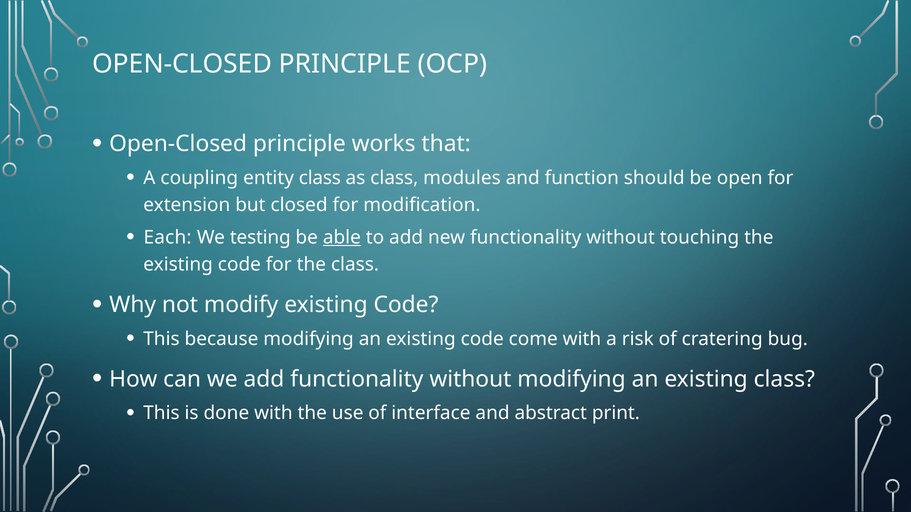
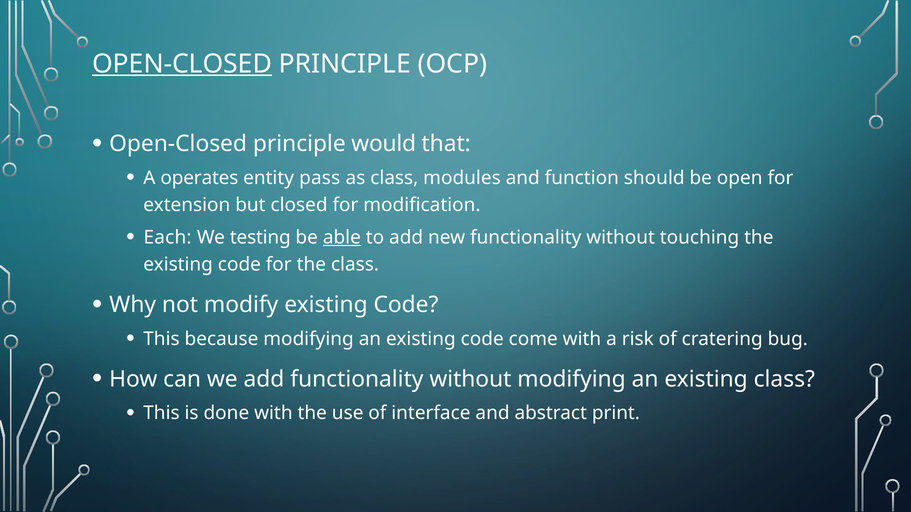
OPEN-CLOSED underline: none -> present (182, 64)
works: works -> would (384, 144)
coupling: coupling -> operates (199, 178)
entity class: class -> pass (320, 178)
